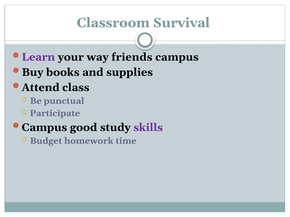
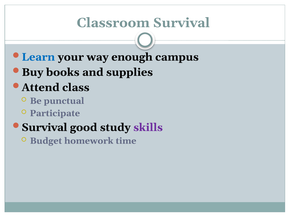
Learn colour: purple -> blue (38, 57)
friends: friends -> enough (132, 57)
Campus: Campus -> Survival (44, 128)
